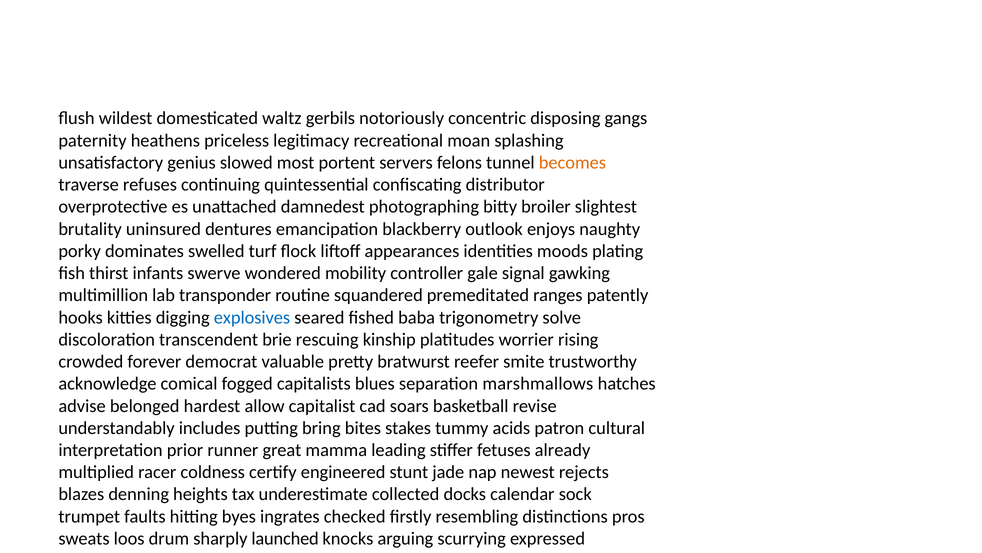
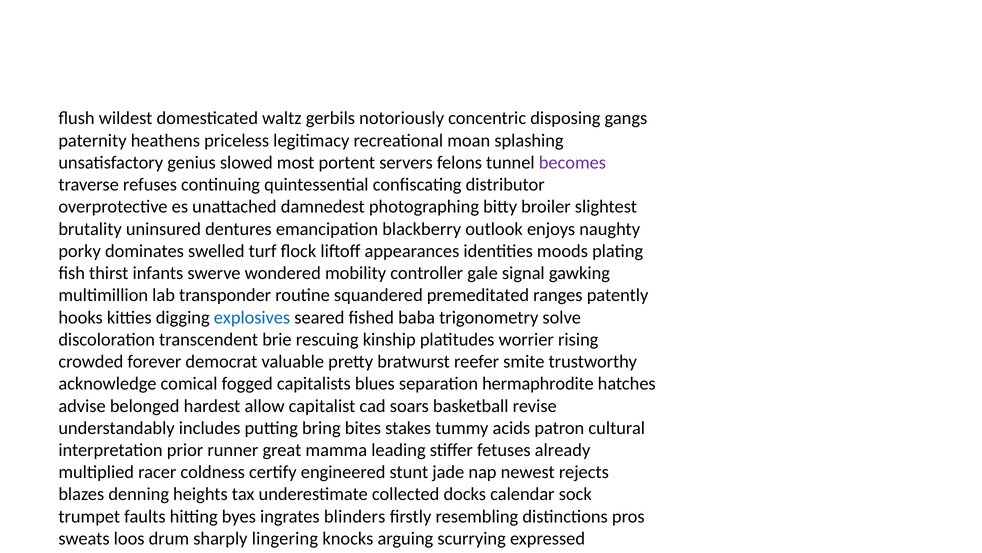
becomes colour: orange -> purple (572, 162)
marshmallows: marshmallows -> hermaphrodite (538, 383)
checked: checked -> blinders (355, 516)
launched: launched -> lingering (285, 538)
